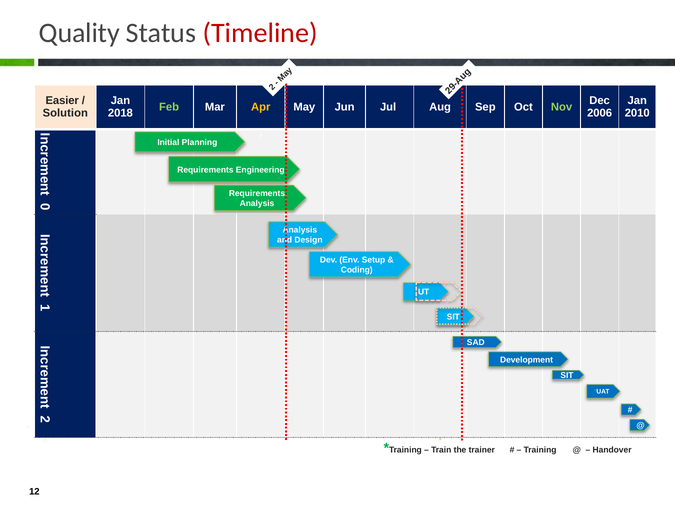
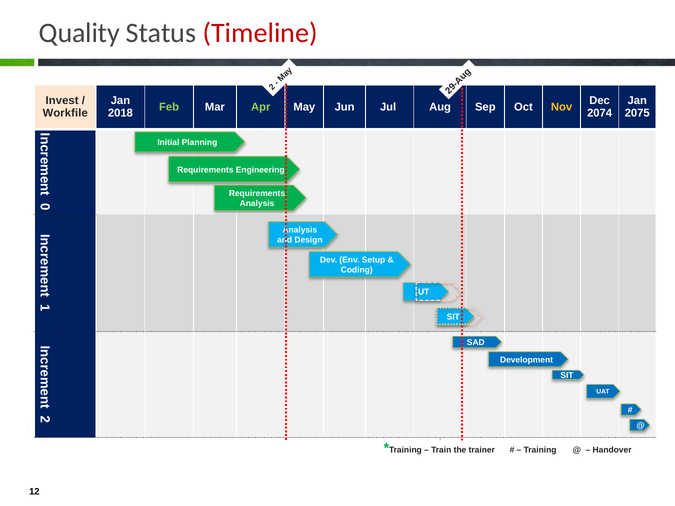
Easier: Easier -> Invest (62, 101)
Apr colour: yellow -> light green (261, 107)
Nov colour: light green -> yellow (562, 107)
Solution: Solution -> Workfile (65, 113)
2006: 2006 -> 2074 (600, 113)
2010: 2010 -> 2075 (637, 113)
